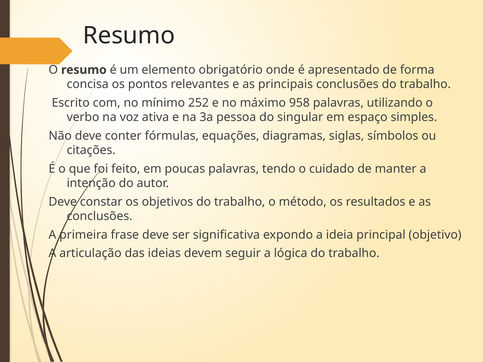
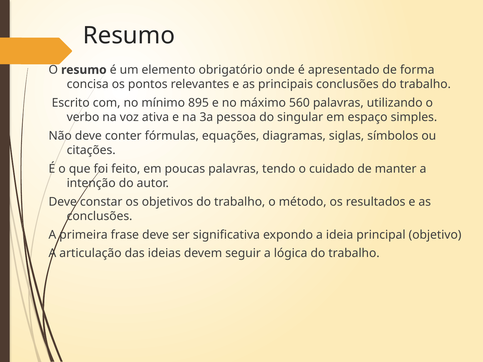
252: 252 -> 895 (198, 103)
958: 958 -> 560 (299, 103)
